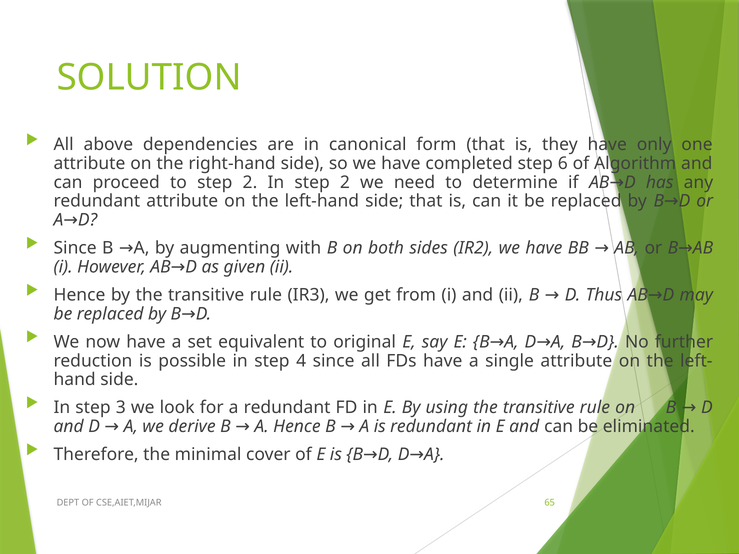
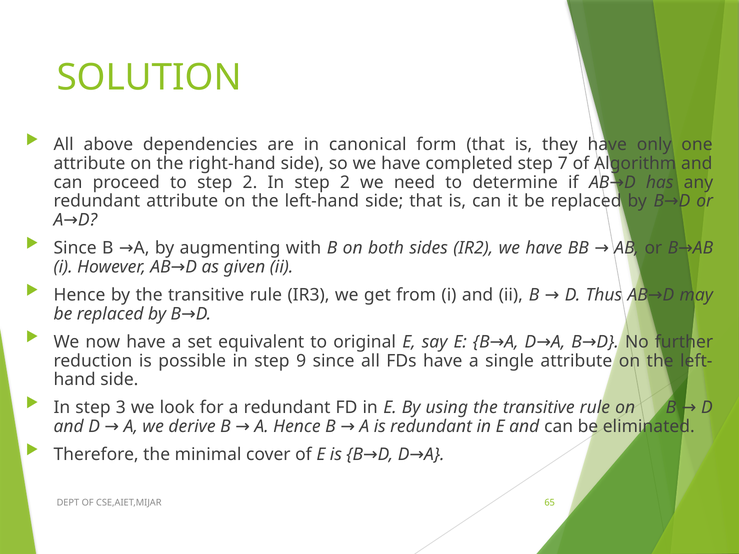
6: 6 -> 7 (563, 164)
4: 4 -> 9 (301, 361)
